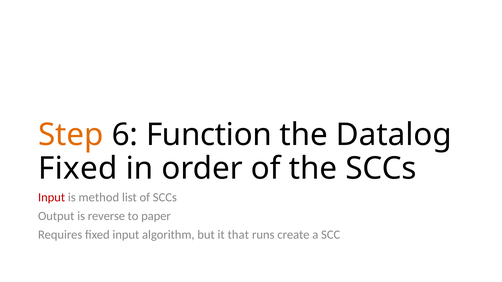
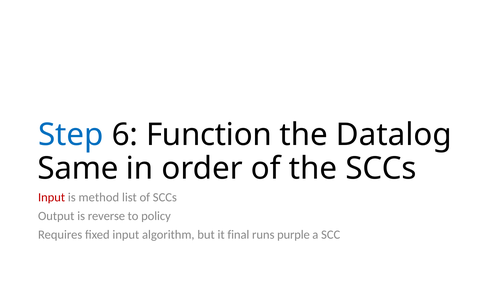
Step colour: orange -> blue (71, 135)
Fixed: Fixed -> Same (78, 169)
paper: paper -> policy (156, 216)
that: that -> final (238, 235)
create: create -> purple (293, 235)
